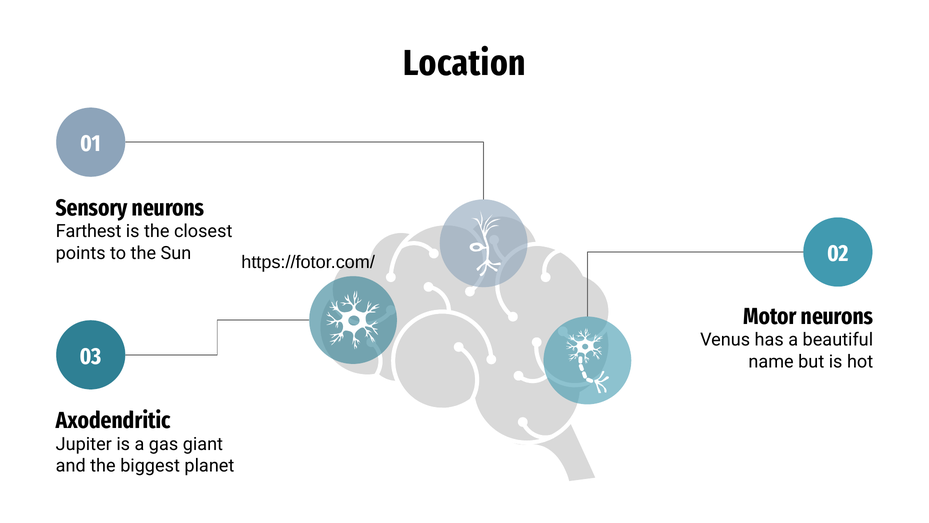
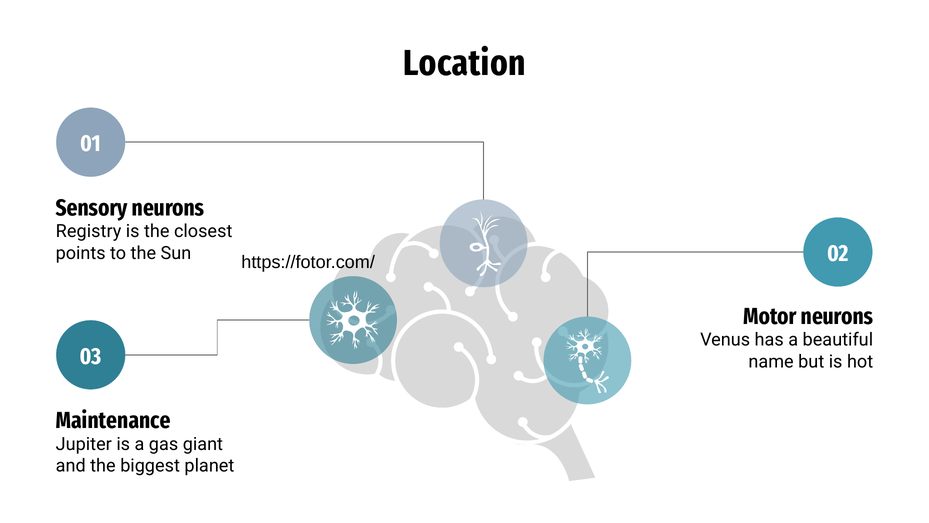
Farthest: Farthest -> Registry (89, 231)
Axodendritic: Axodendritic -> Maintenance (113, 420)
